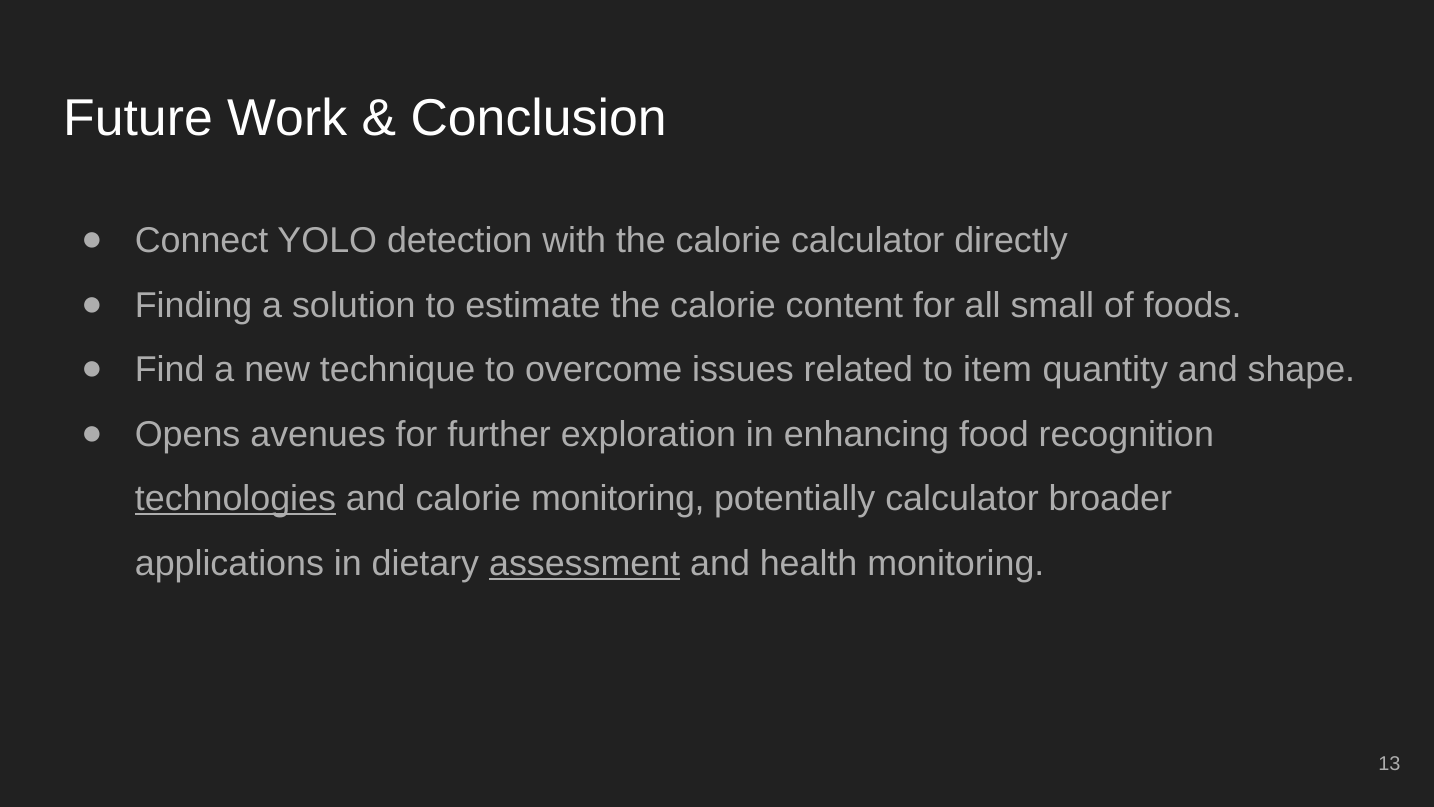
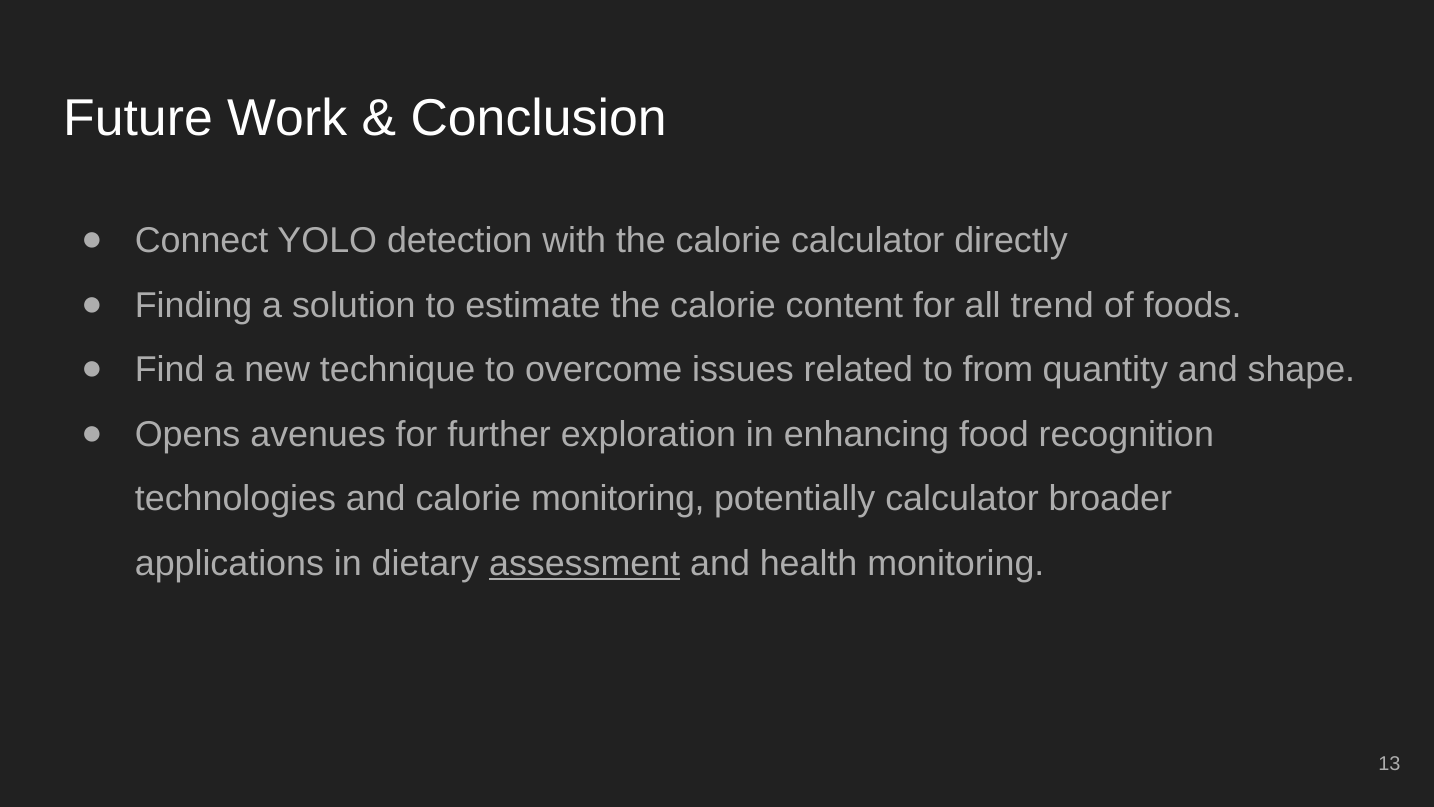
small: small -> trend (1052, 305)
item: item -> from (998, 370)
technologies underline: present -> none (235, 499)
